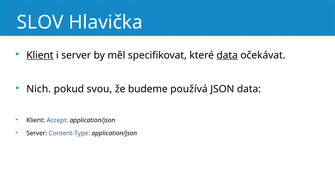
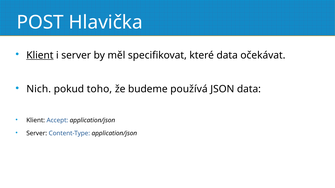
SLOV: SLOV -> POST (40, 23)
data underline: present -> none (227, 55)
svou: svou -> toho (99, 89)
